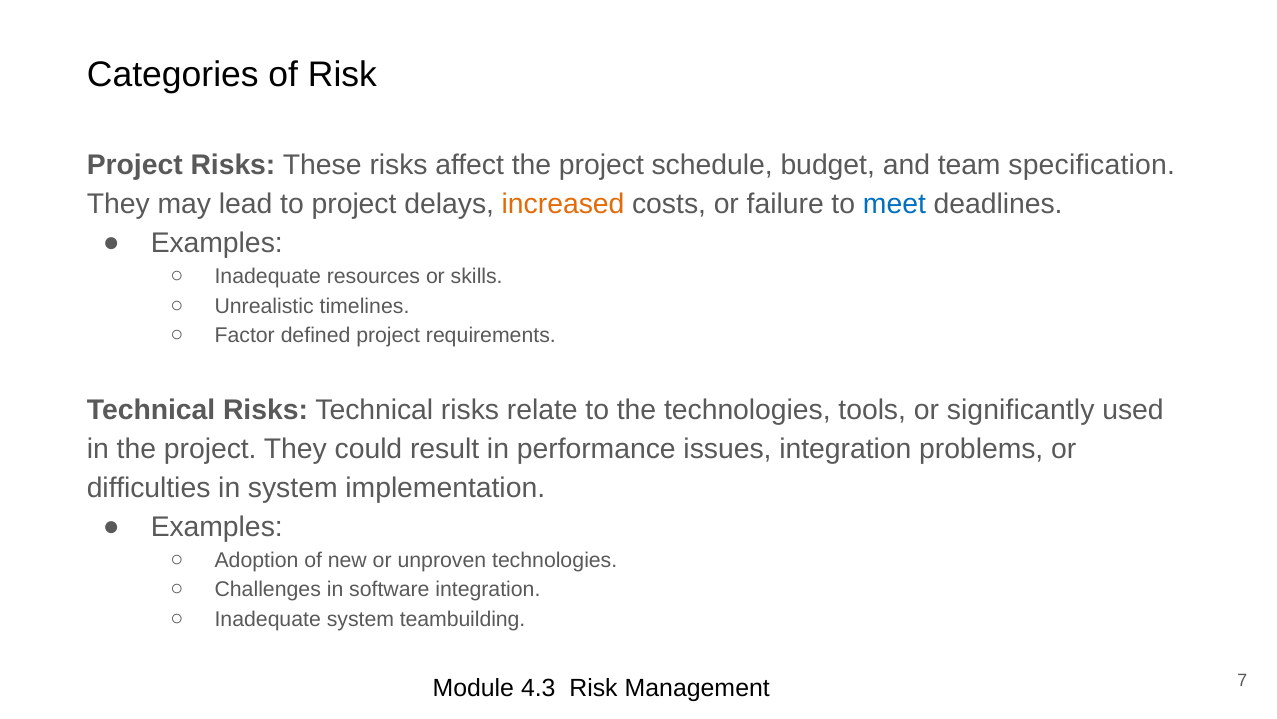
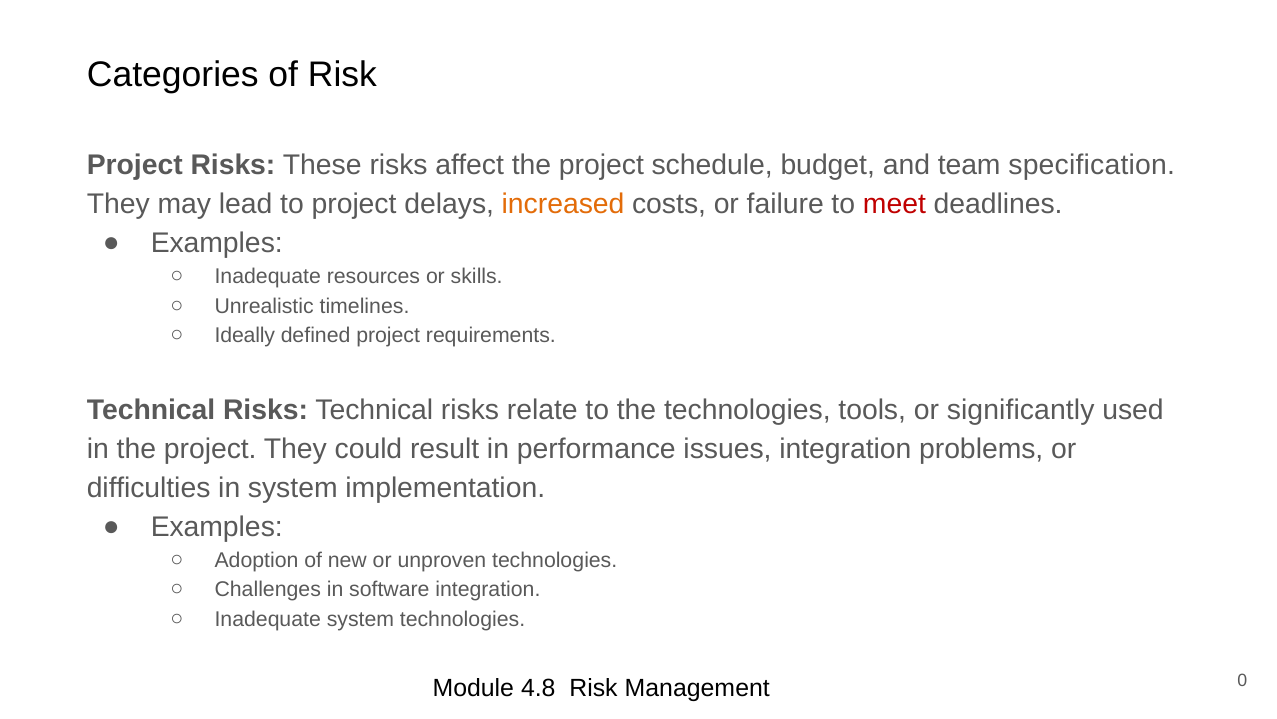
meet colour: blue -> red (894, 204)
Factor: Factor -> Ideally (245, 335)
system teambuilding: teambuilding -> technologies (463, 619)
4.3: 4.3 -> 4.8 (538, 687)
7: 7 -> 0 (1242, 680)
